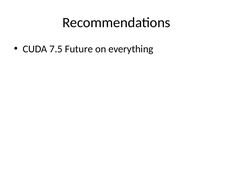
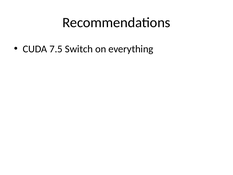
Future: Future -> Switch (79, 49)
